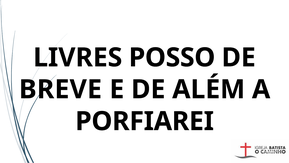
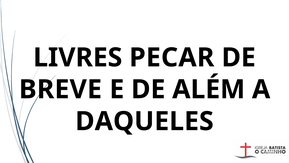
POSSO: POSSO -> PECAR (172, 57)
PORFIAREI: PORFIAREI -> DAQUELES (144, 121)
